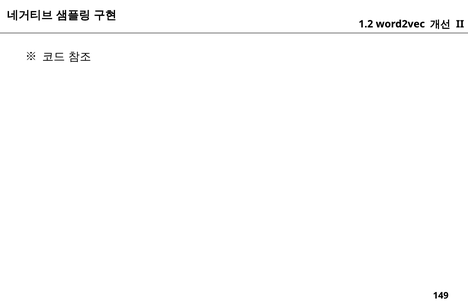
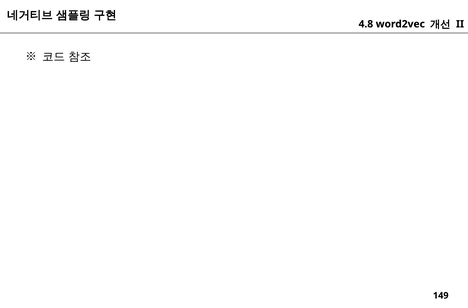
1.2: 1.2 -> 4.8 (366, 24)
